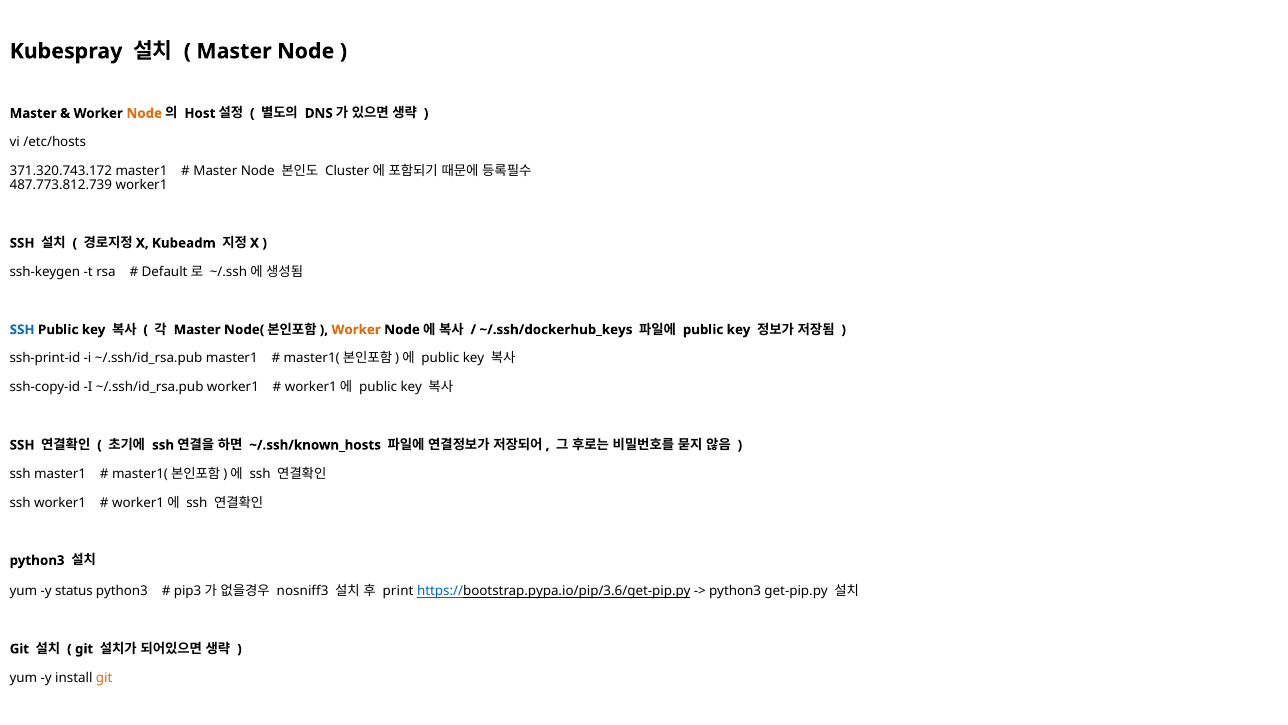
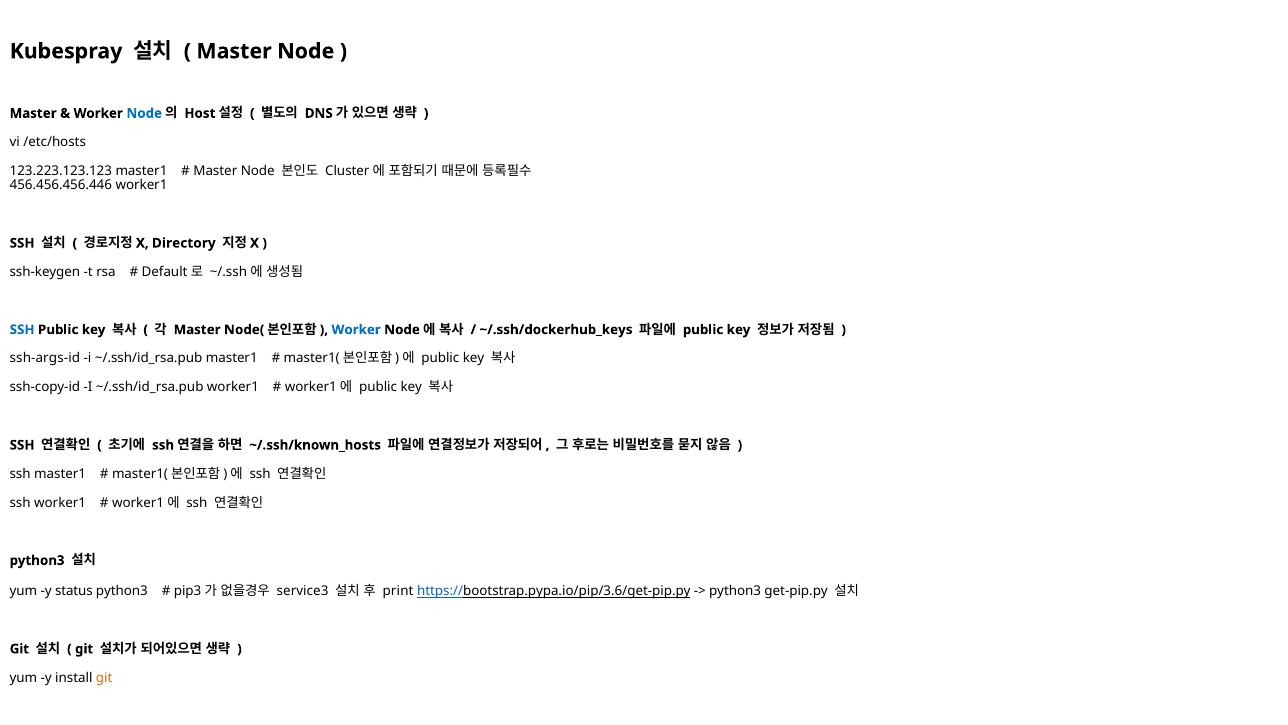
Node colour: orange -> blue (144, 113)
371.320.743.172: 371.320.743.172 -> 123.223.123.123 (61, 171)
487.773.812.739: 487.773.812.739 -> 456.456.456.446 (61, 185)
Kubeadm: Kubeadm -> Directory (184, 243)
Worker colour: orange -> blue (356, 329)
ssh-print-id: ssh-print-id -> ssh-args-id (45, 358)
nosniff3: nosniff3 -> service3 (303, 590)
